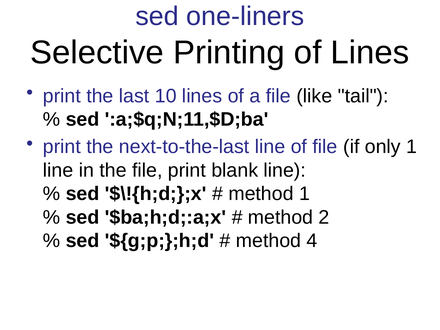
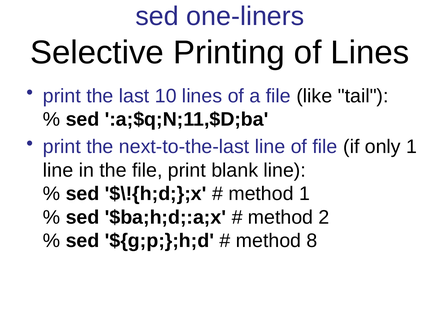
4: 4 -> 8 (312, 241)
